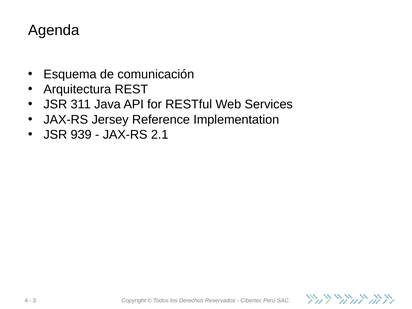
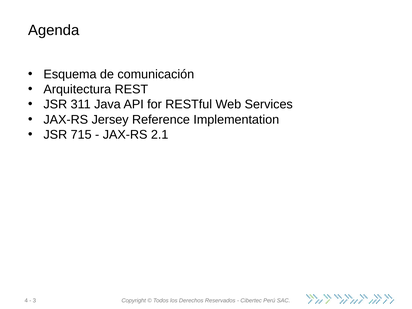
939: 939 -> 715 (81, 135)
